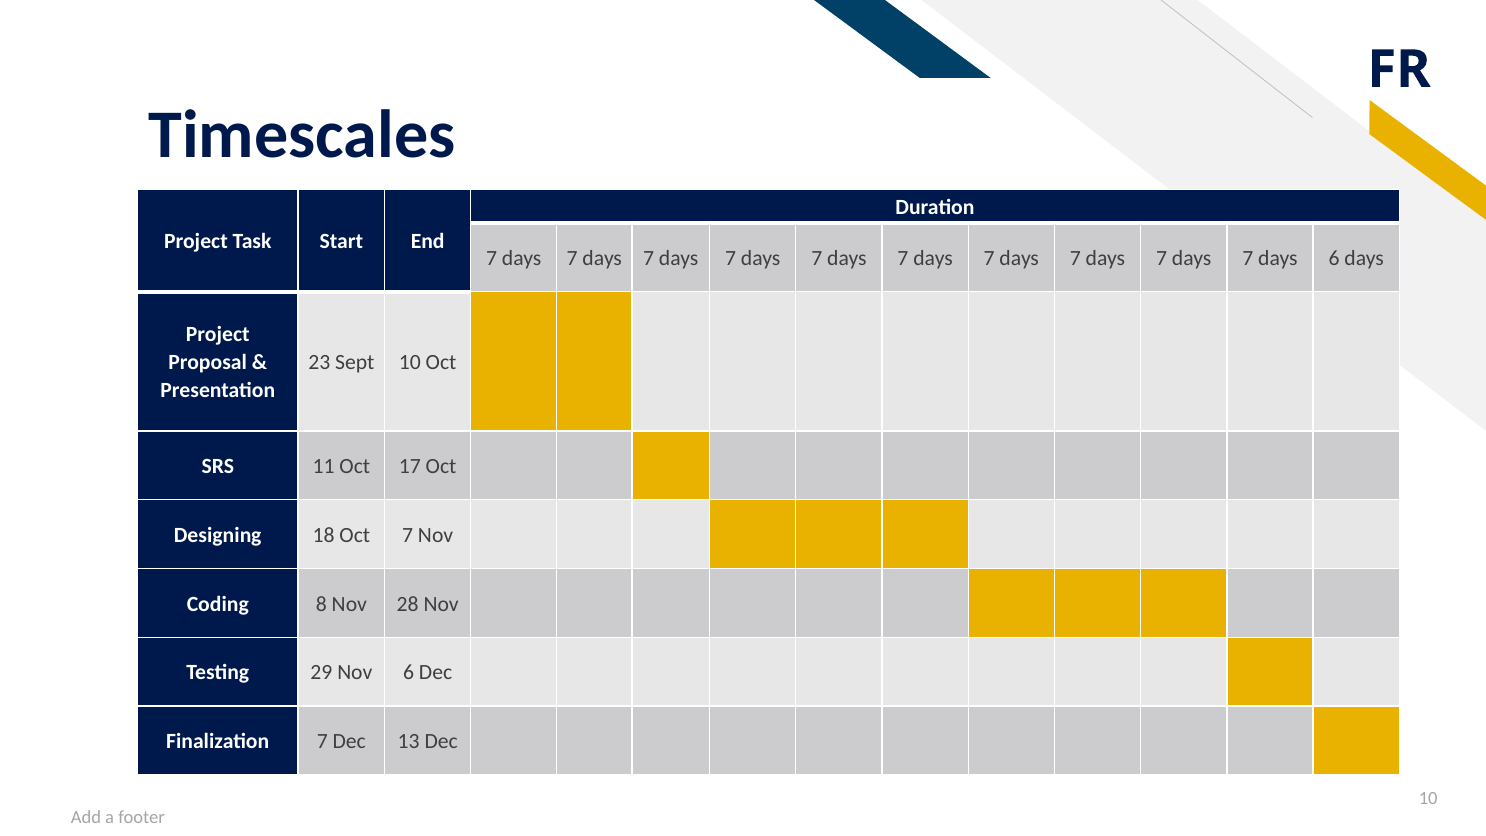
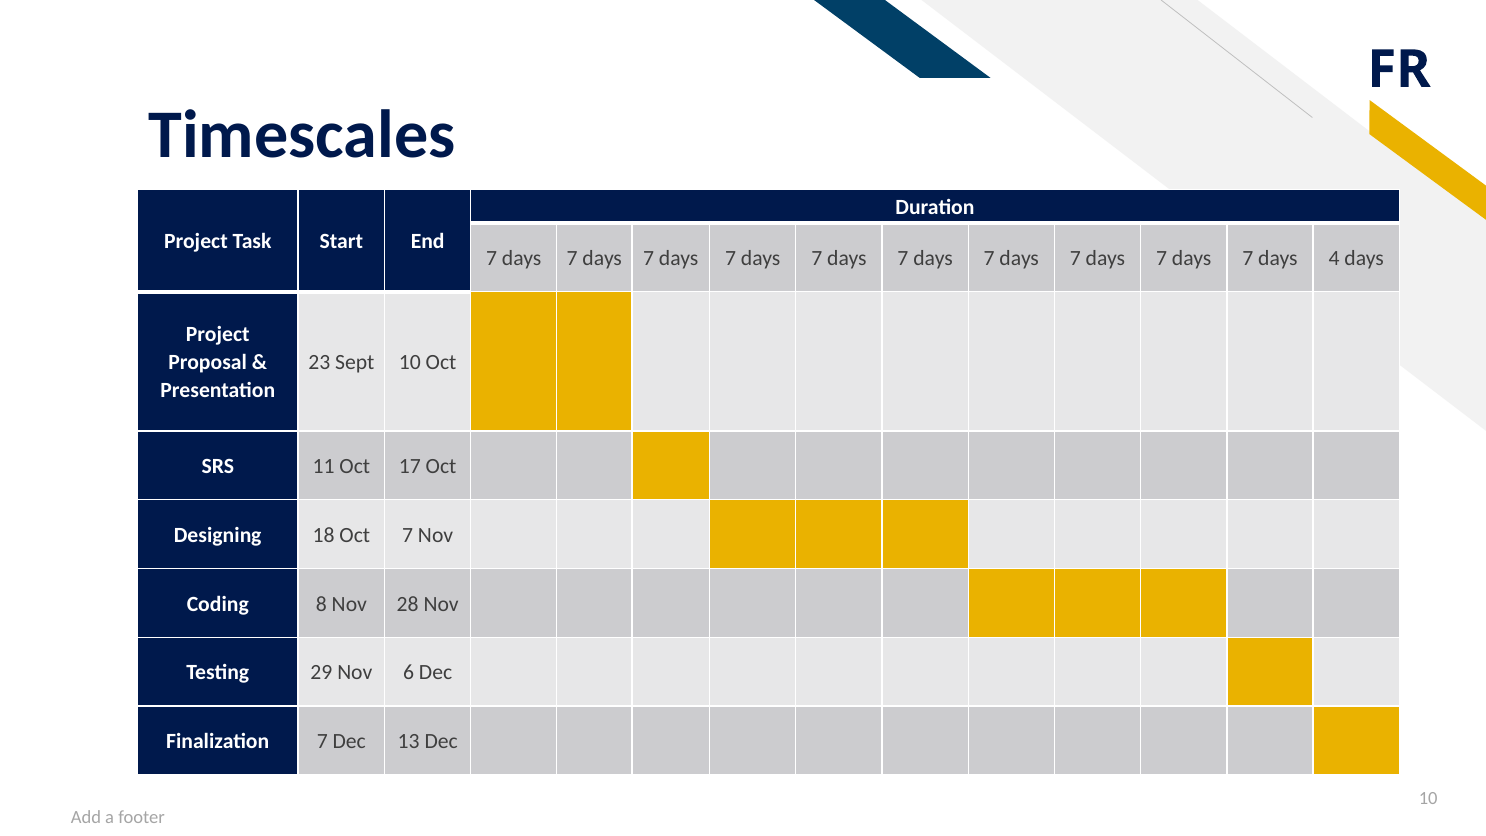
days 6: 6 -> 4 (1334, 258)
